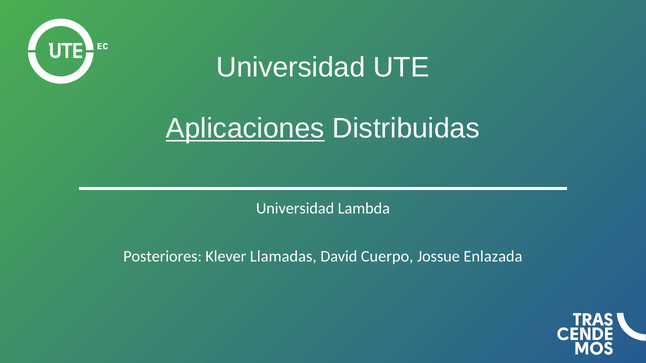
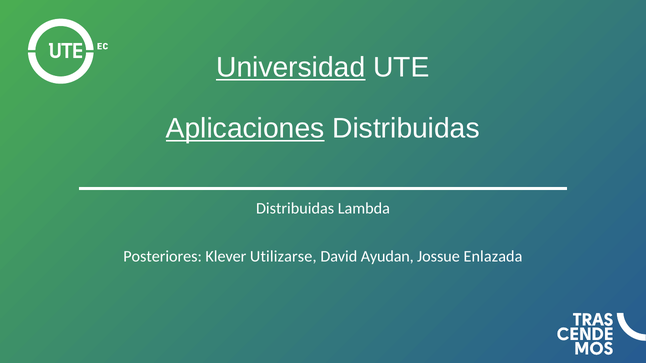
Universidad underline: none -> present (291, 68)
Universidad: Universidad -> Distribuidas (295, 209)
Llamadas: Llamadas -> Utilizarse (283, 257)
Cuerpo: Cuerpo -> Ayudan (387, 257)
